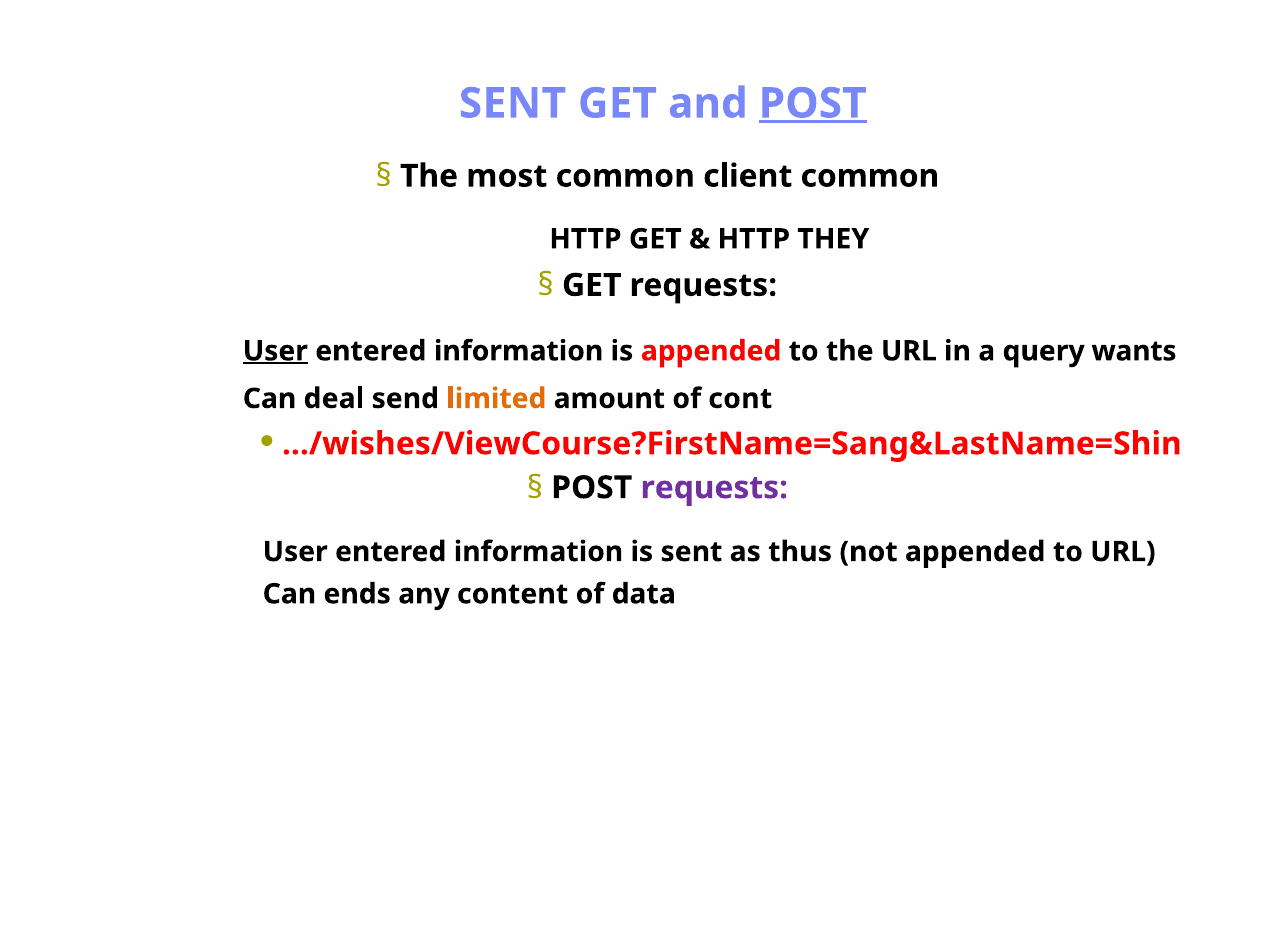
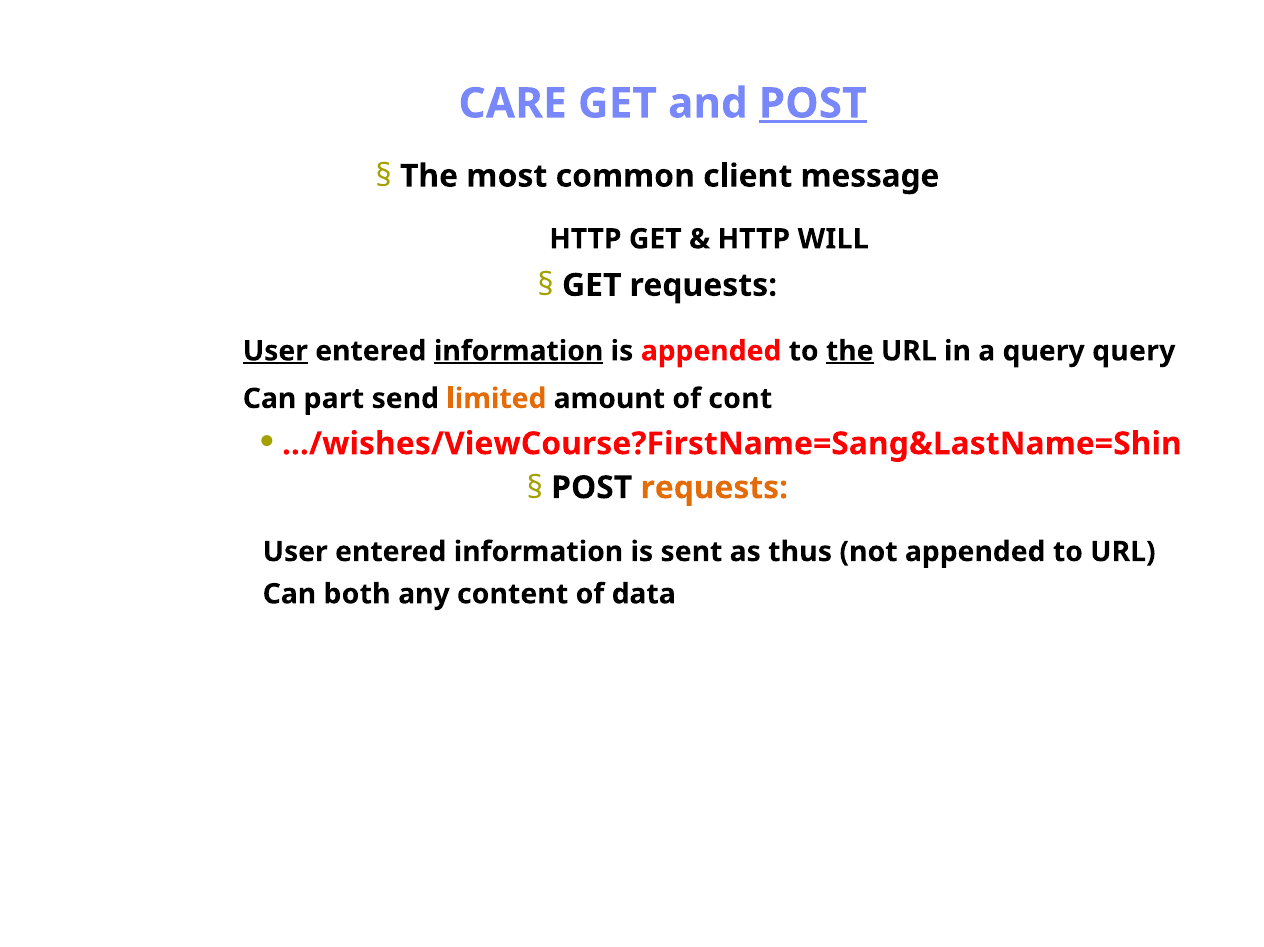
SENT: SENT -> CARE (513, 104)
client common: common -> message (870, 176)
THEY: THEY -> WILL (833, 239)
information underline: none -> present (519, 351)
the underline: none -> present (850, 351)
query wants: wants -> query (1134, 351)
deal: deal -> part (334, 399)
requests colour: purple -> orange (714, 488)
ends: ends -> both (357, 594)
